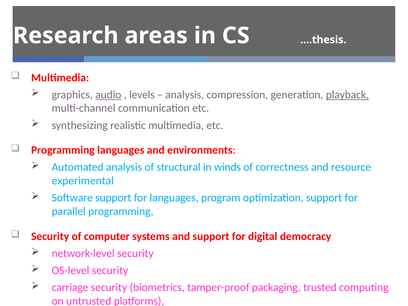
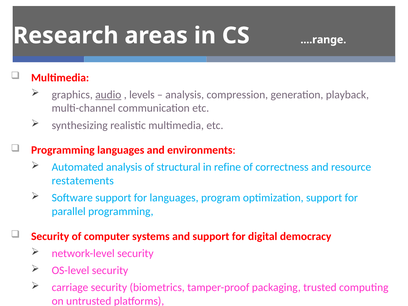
....thesis: ....thesis -> ....range (323, 40)
playback underline: present -> none (347, 95)
winds: winds -> refine (227, 167)
experimental: experimental -> restatements (83, 181)
